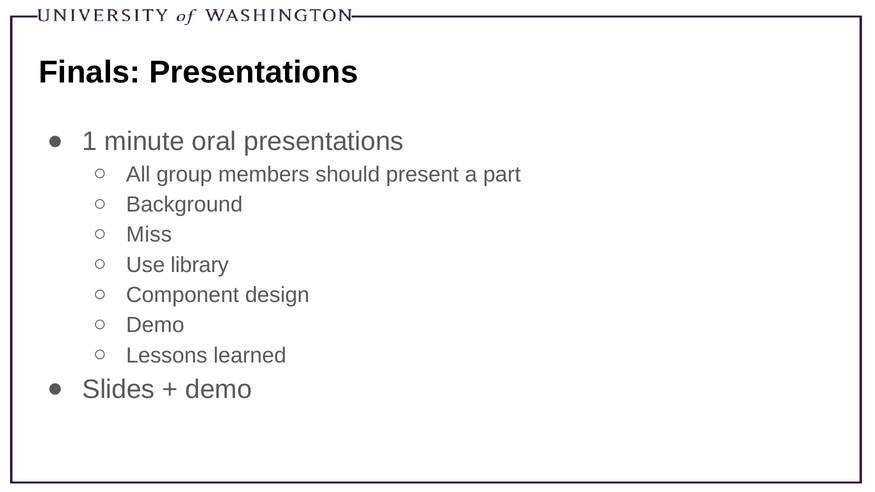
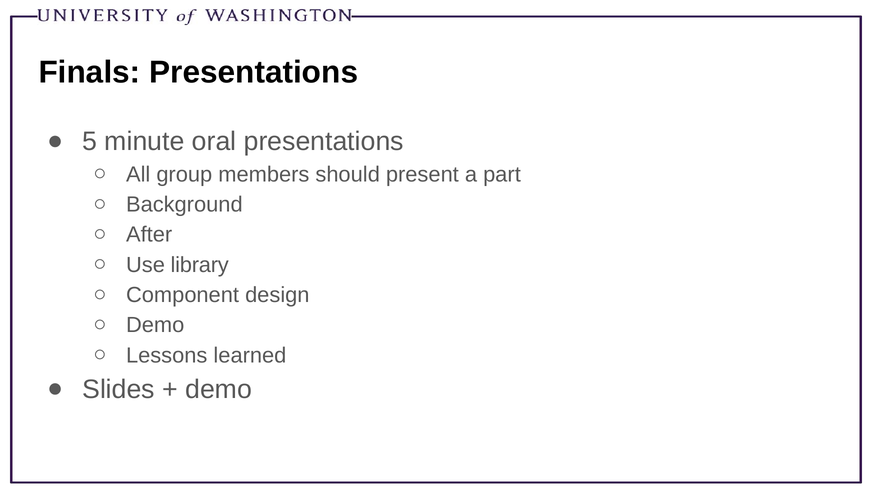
1: 1 -> 5 (90, 142)
Miss: Miss -> After (149, 235)
